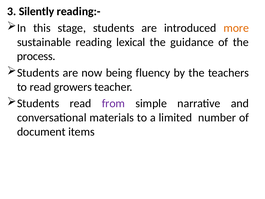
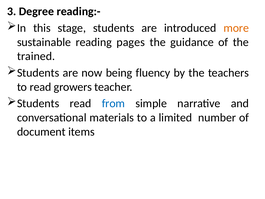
Silently: Silently -> Degree (36, 11)
lexical: lexical -> pages (131, 42)
process: process -> trained (36, 56)
from colour: purple -> blue (113, 103)
